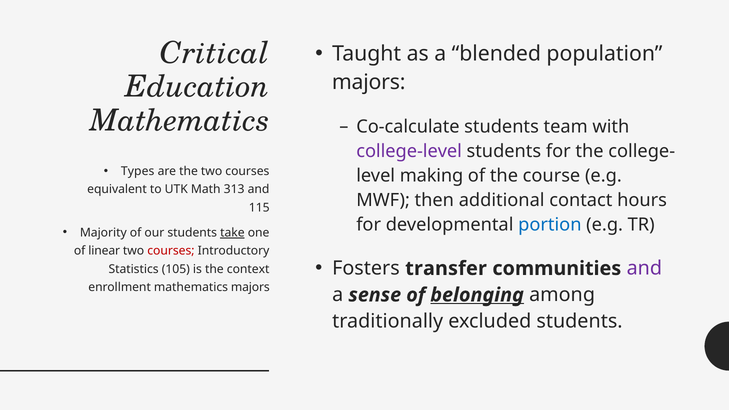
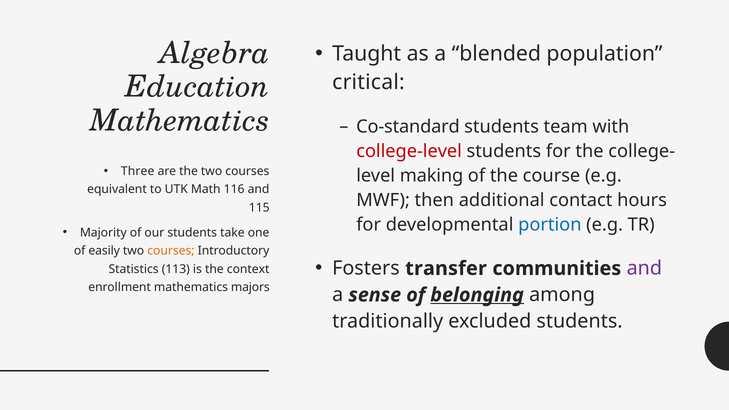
Critical: Critical -> Algebra (215, 53)
majors: majors -> critical (369, 82)
Co-calculate: Co-calculate -> Co-standard (408, 127)
college-level colour: purple -> red (409, 151)
Types: Types -> Three (138, 171)
313: 313 -> 116 (234, 189)
take underline: present -> none (232, 233)
linear: linear -> easily (104, 251)
courses colour: red -> orange (171, 251)
105: 105 -> 113 (176, 269)
